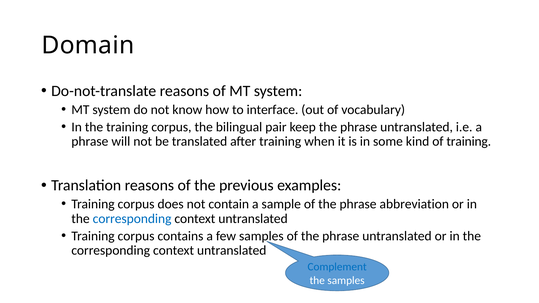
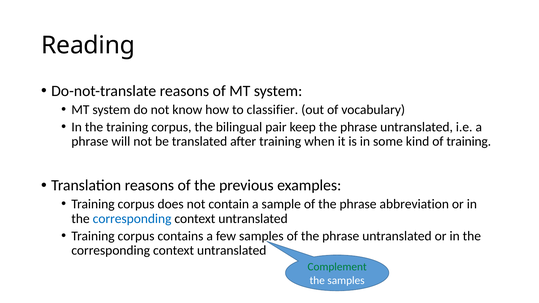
Domain: Domain -> Reading (88, 45)
interface: interface -> classifier (272, 110)
Complement colour: blue -> green (337, 267)
